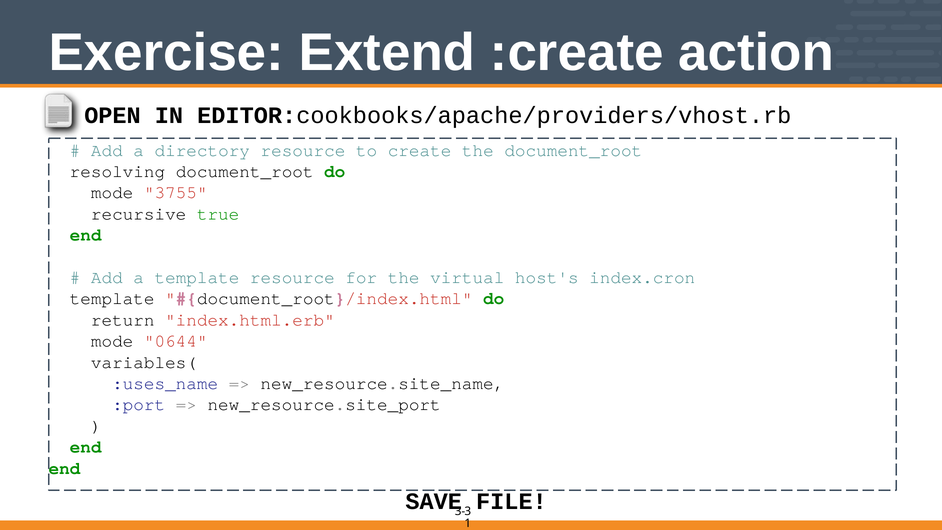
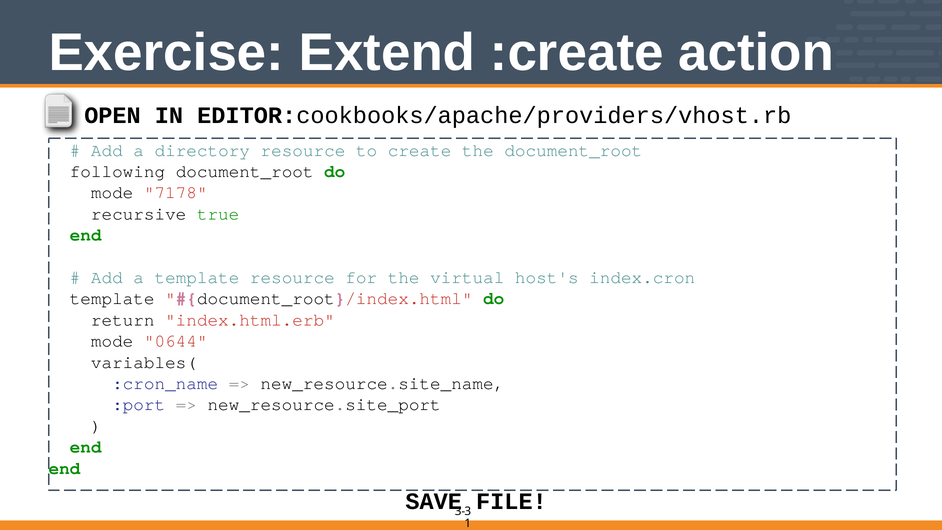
resolving: resolving -> following (117, 171)
3755: 3755 -> 7178 (176, 193)
:uses_name: :uses_name -> :cron_name (165, 383)
